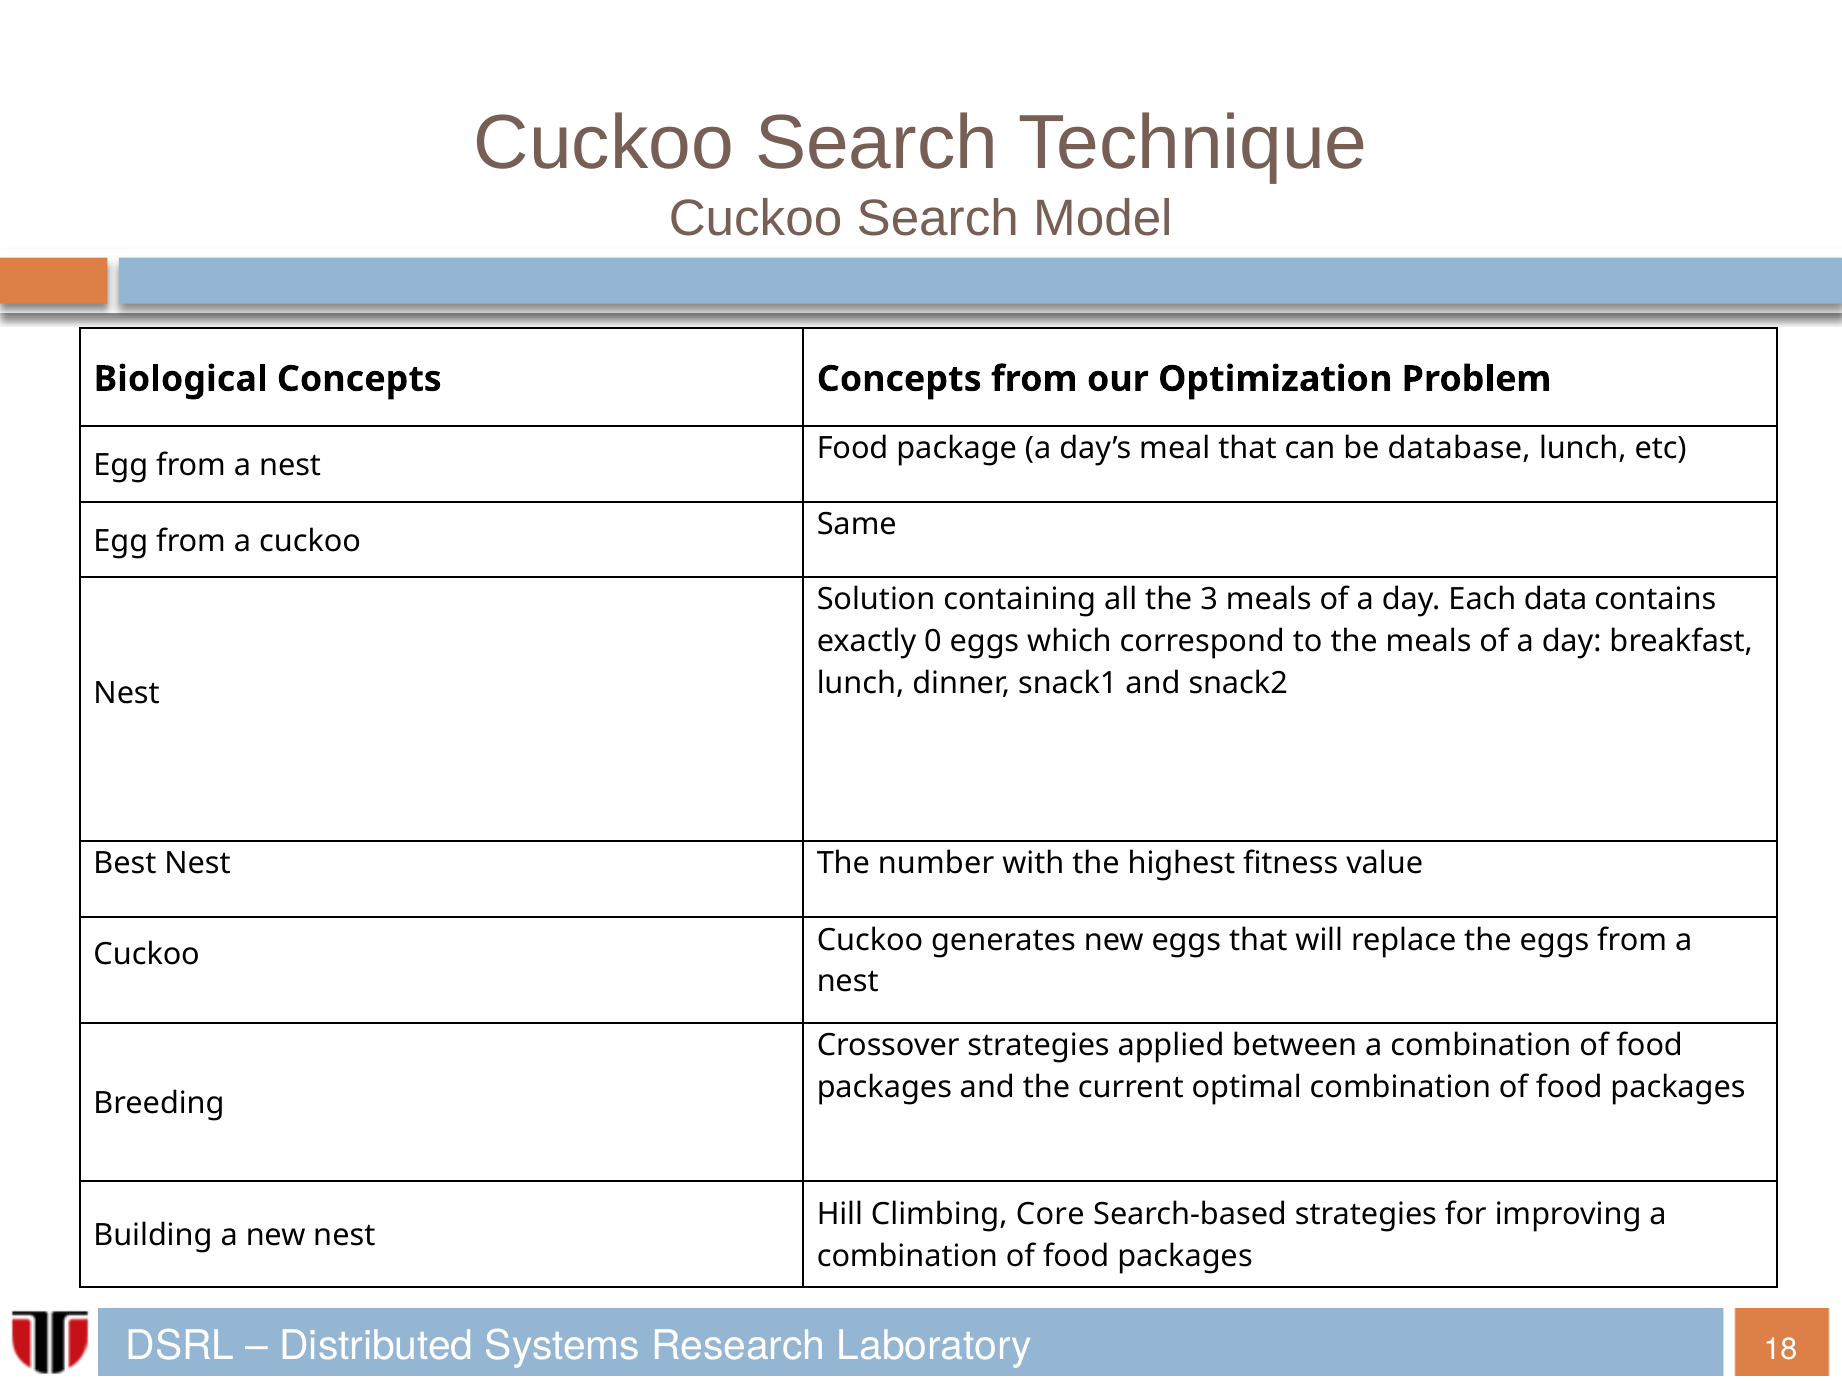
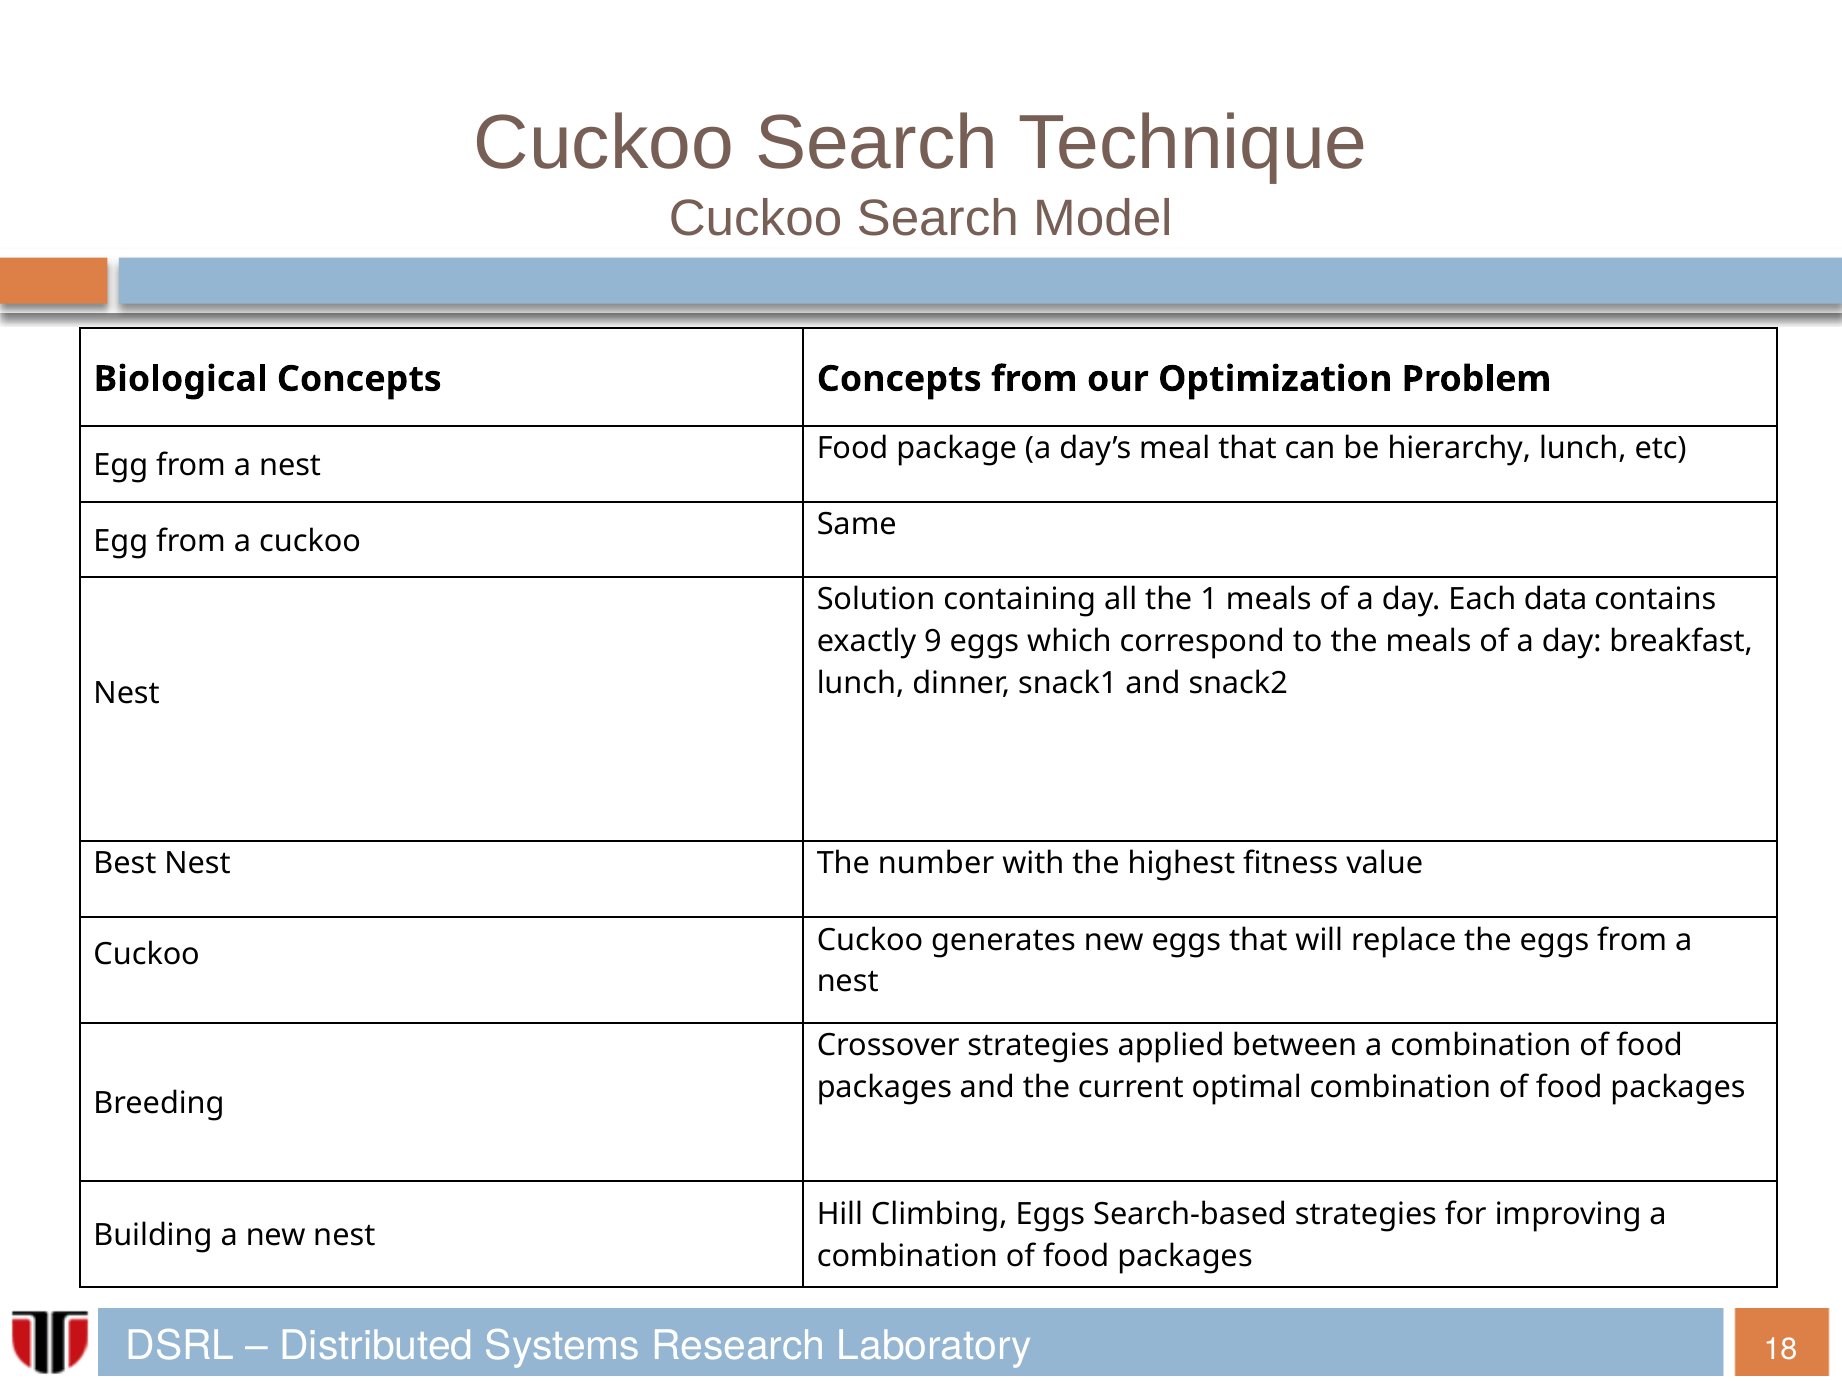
database: database -> hierarchy (1459, 449)
3: 3 -> 1 (1209, 600)
0: 0 -> 9 (933, 642)
Climbing Core: Core -> Eggs (1050, 1215)
